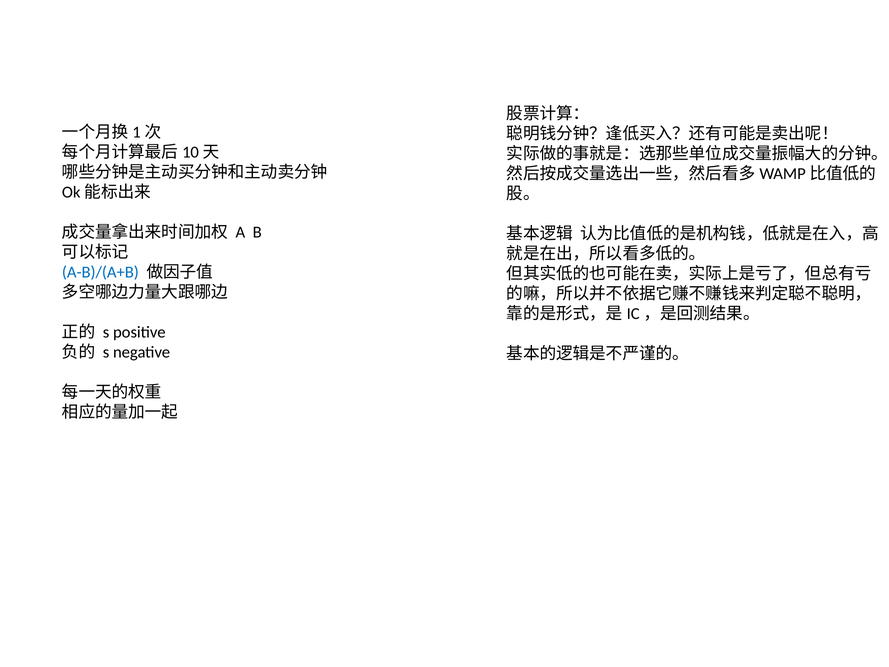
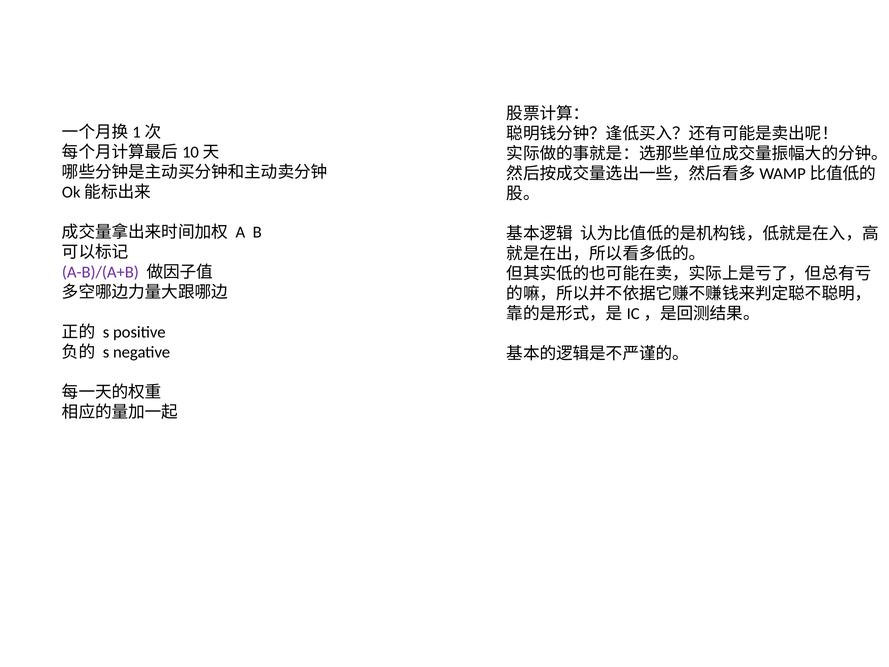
A-B)/(A+B colour: blue -> purple (100, 272)
